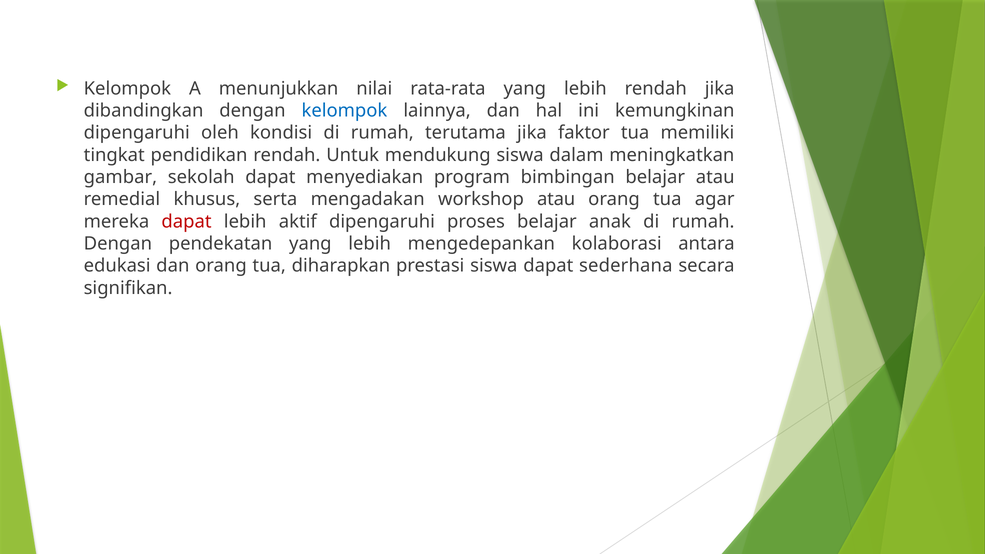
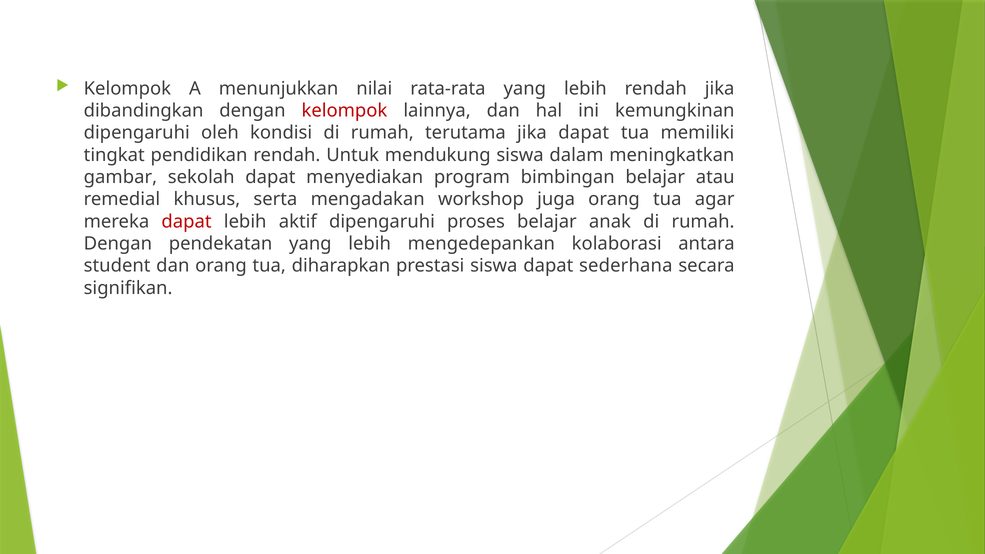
kelompok colour: blue -> red (344, 111)
jika faktor: faktor -> dapat (584, 133)
workshop atau: atau -> juga (556, 199)
edukasi: edukasi -> student (117, 266)
